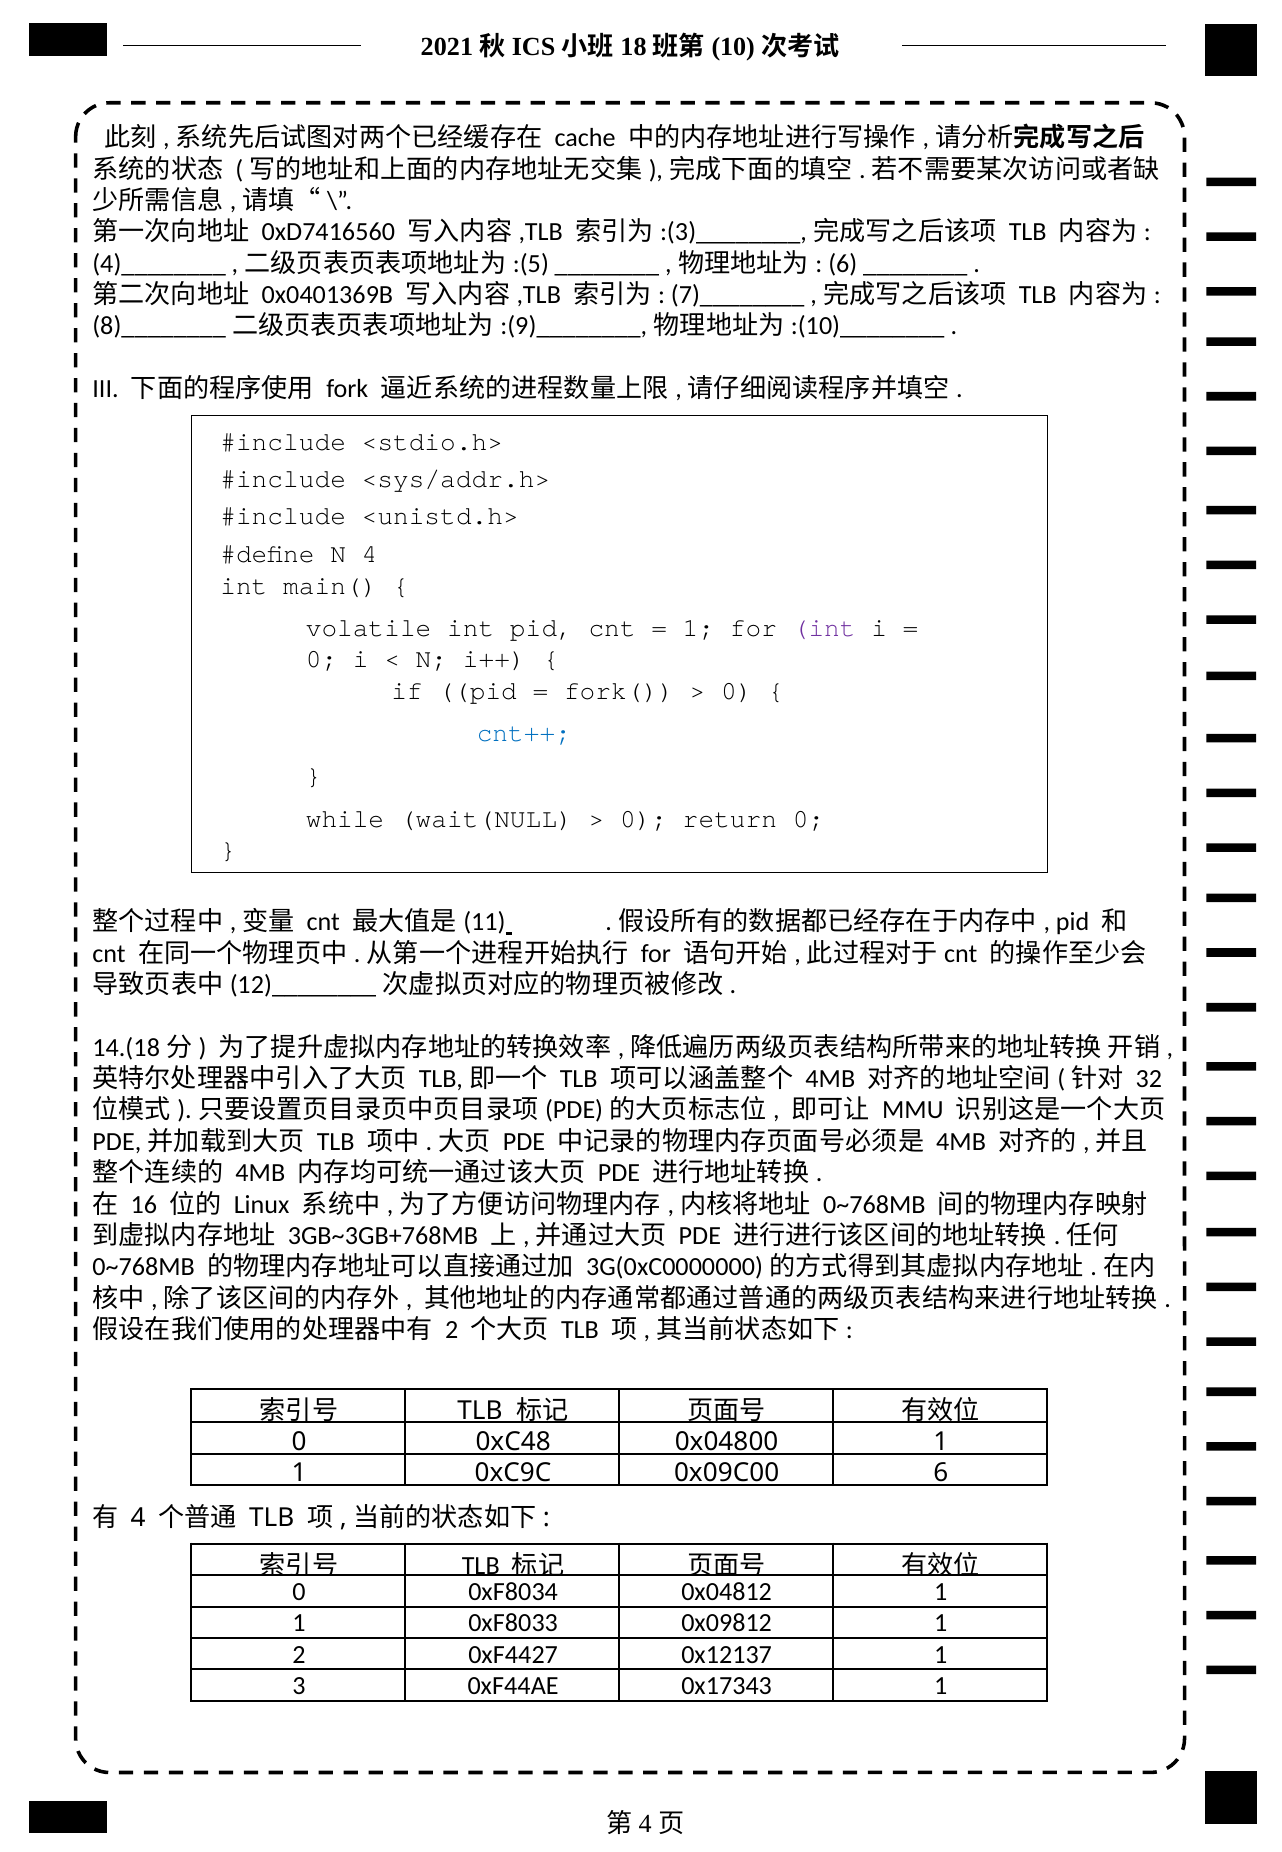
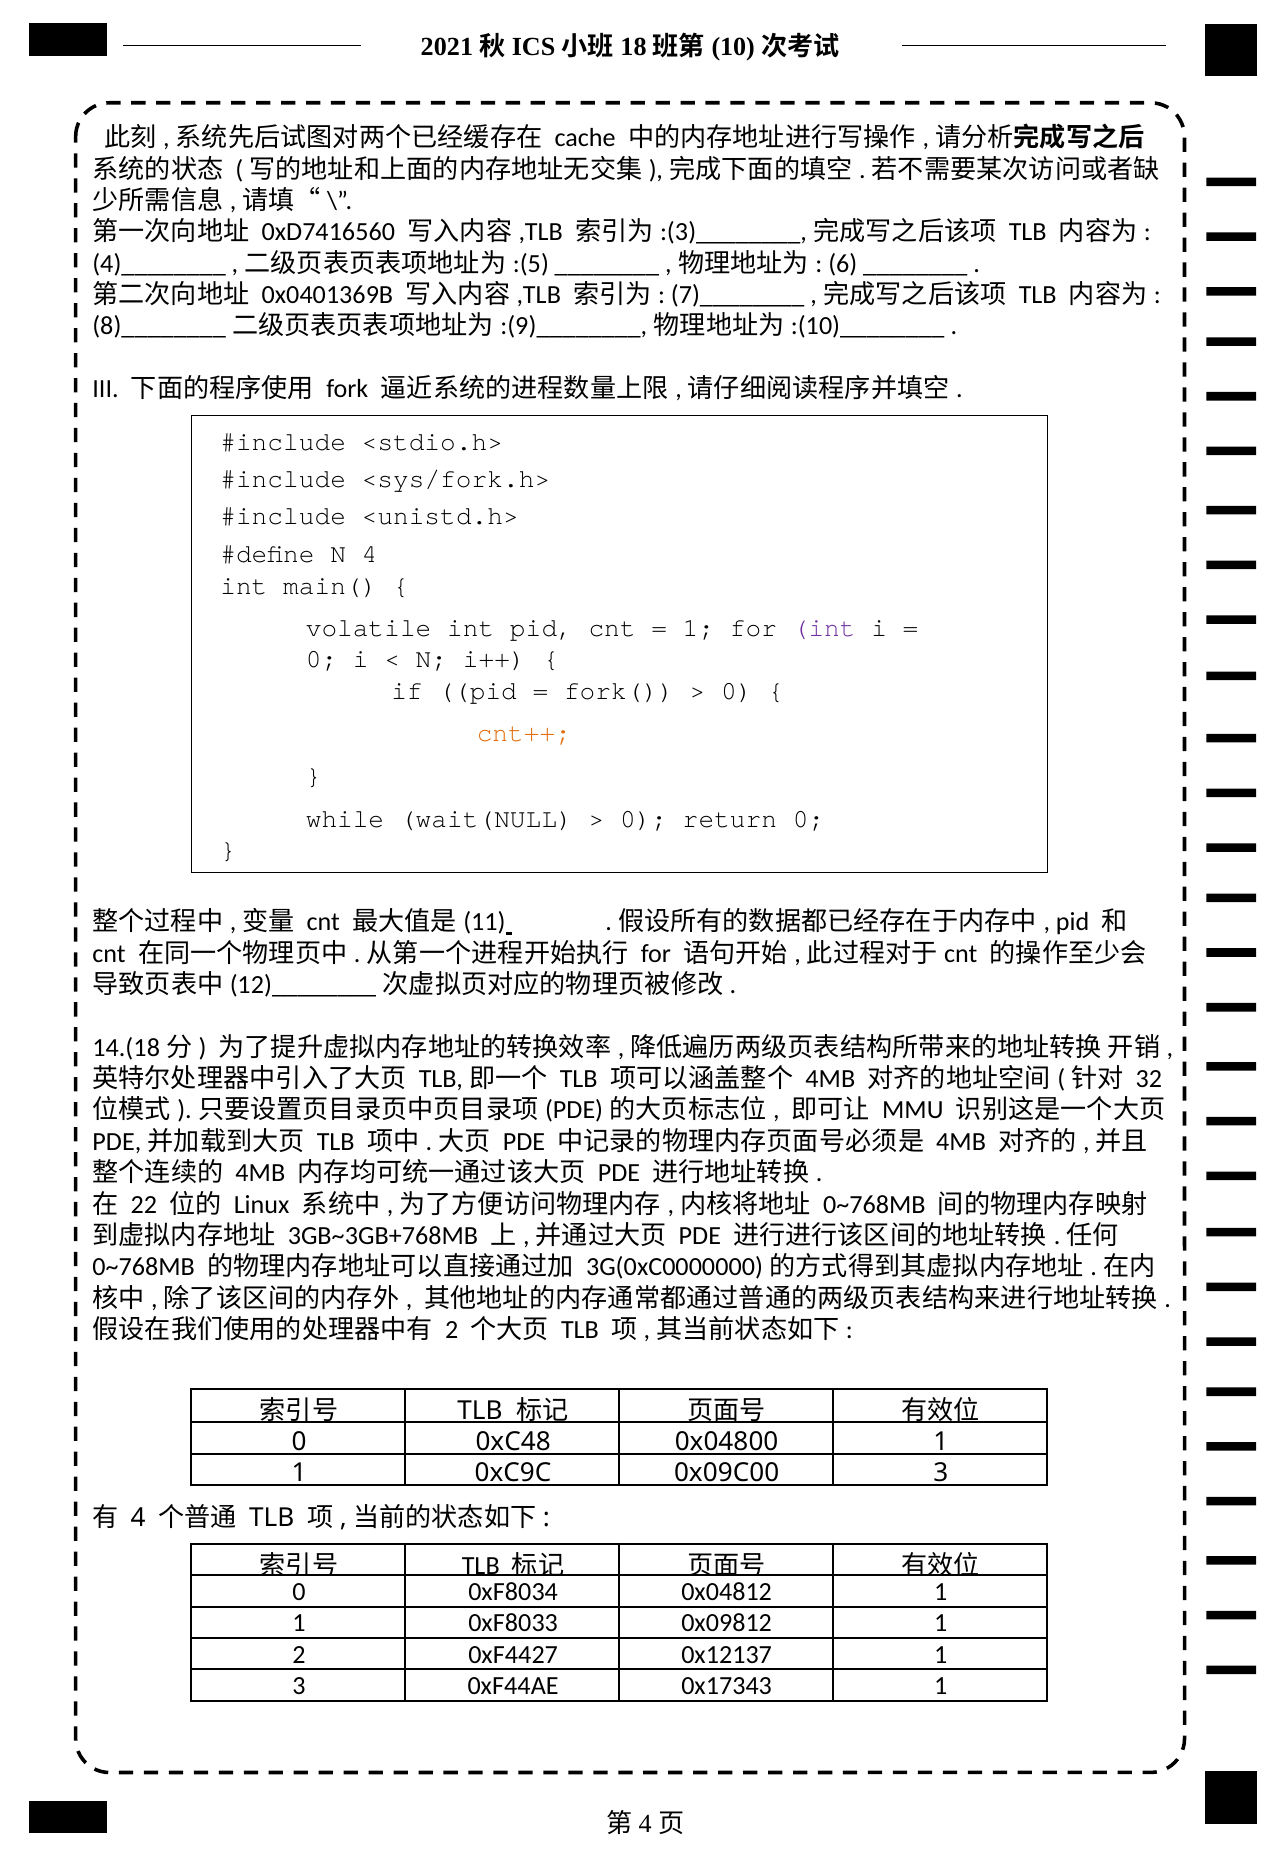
<sys/addr.h>: <sys/addr.h> -> <sys/fork.h> (456, 479)
cnt++ colour: blue -> orange (524, 733)
16: 16 -> 22 (144, 1204)
0x09C00 6: 6 -> 3 (941, 1473)
